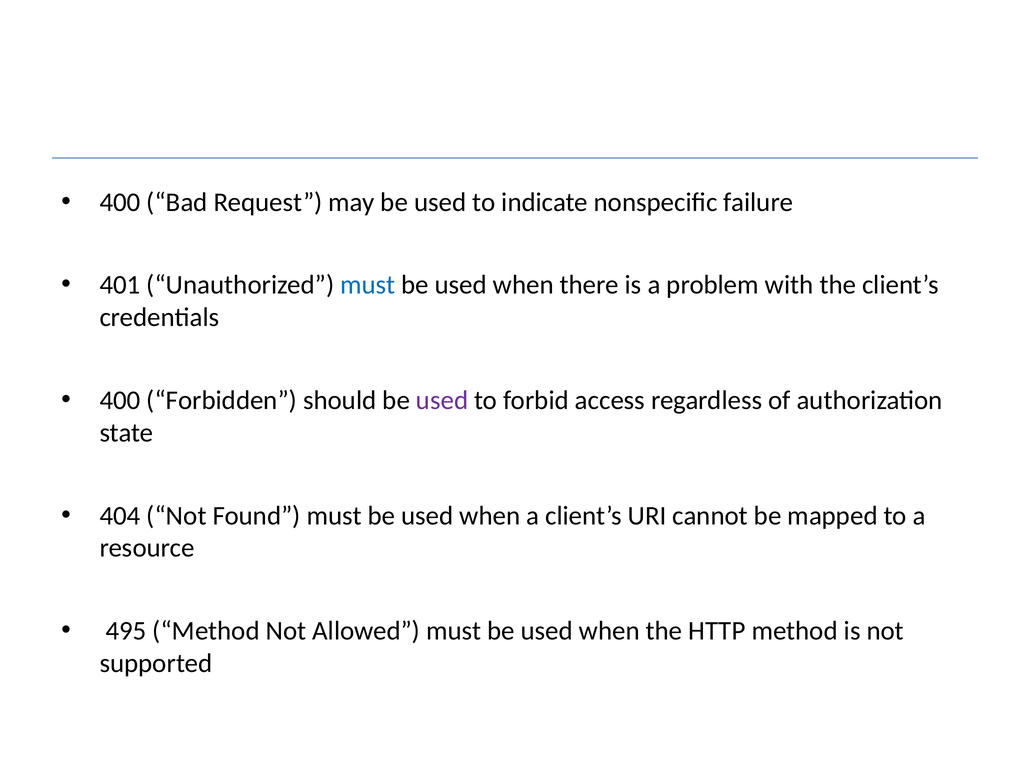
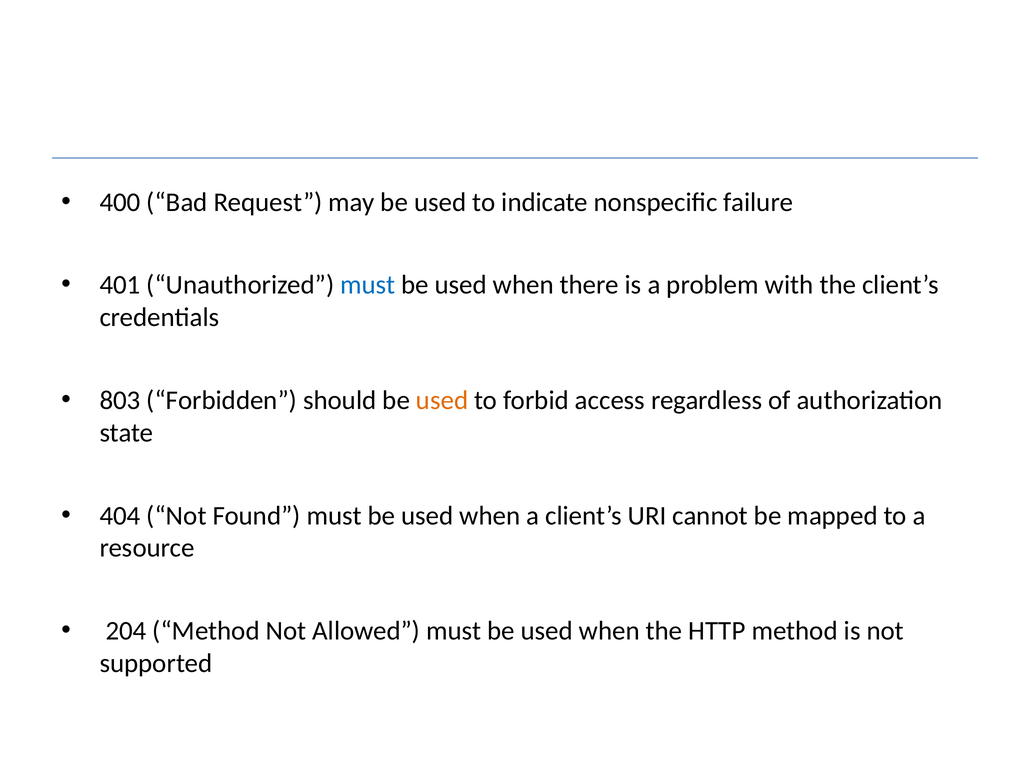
400: 400 -> 803 (120, 400)
used colour: purple -> orange (442, 400)
495: 495 -> 204 (126, 631)
